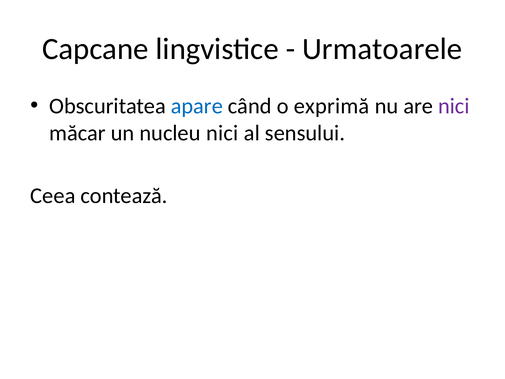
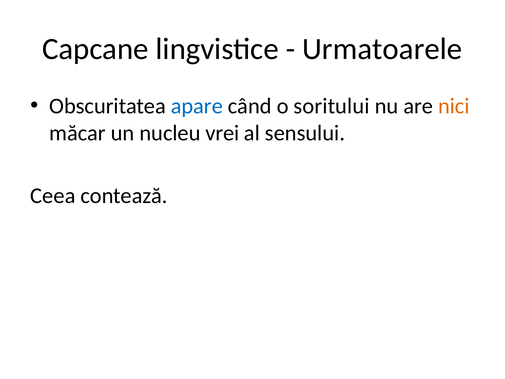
exprimă: exprimă -> soritului (332, 106)
nici colour: purple -> orange (454, 106)
nucleu nici: nici -> vrei (222, 133)
